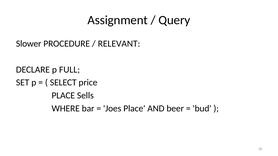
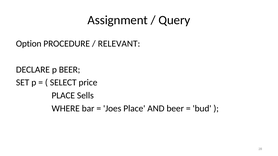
Slower: Slower -> Option (29, 44)
p FULL: FULL -> BEER (70, 70)
